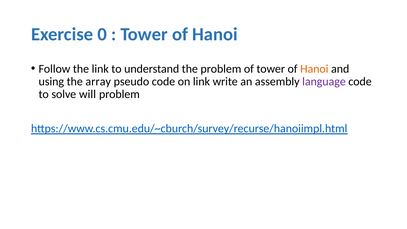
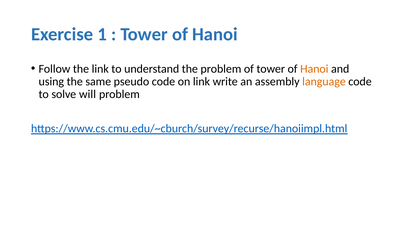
0: 0 -> 1 (102, 34)
array: array -> same (98, 82)
language colour: purple -> orange (324, 82)
